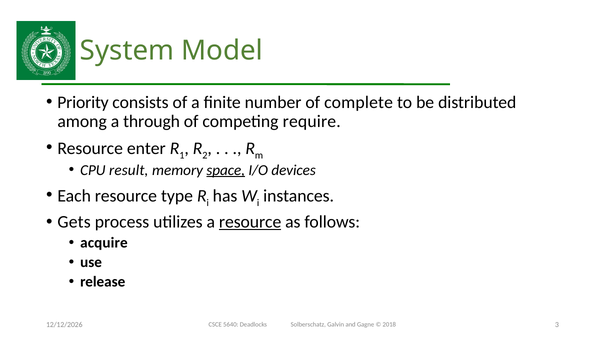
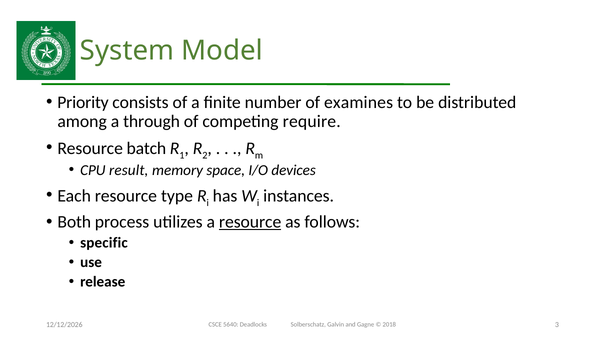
complete: complete -> examines (359, 102)
enter: enter -> batch (146, 149)
space underline: present -> none (226, 170)
Gets: Gets -> Both (74, 222)
acquire: acquire -> specific (104, 243)
